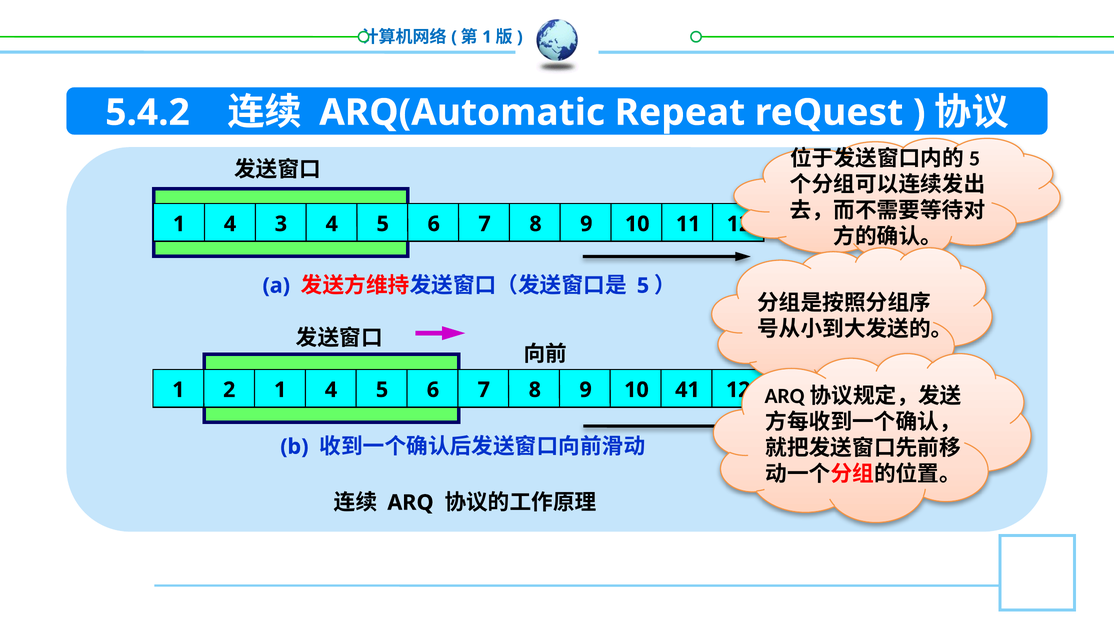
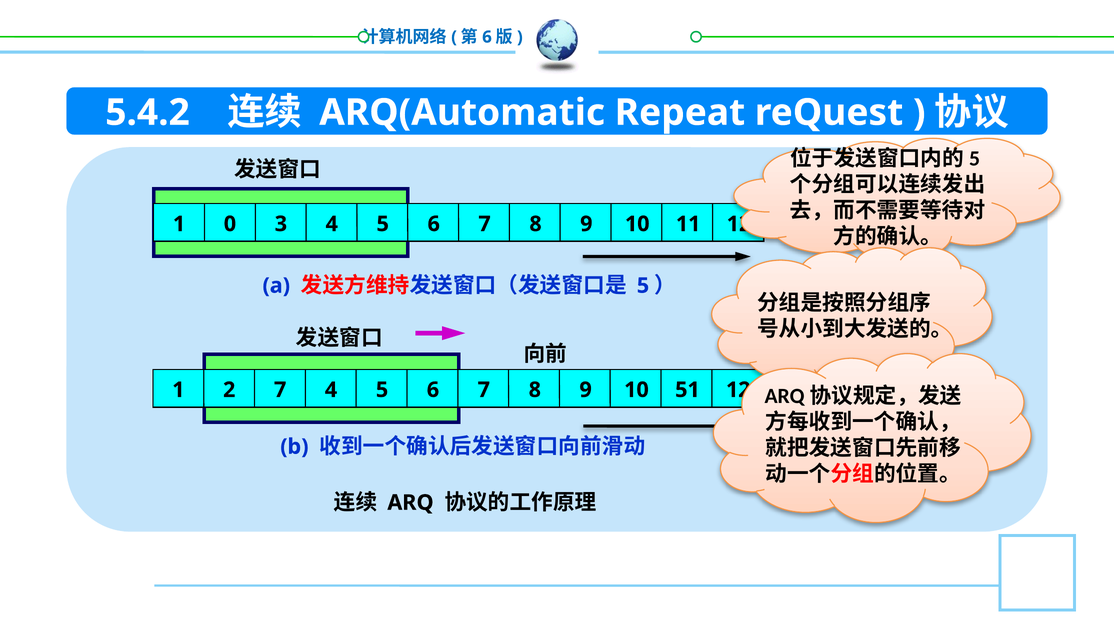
1: 1 -> 6 (487, 37)
4: 4 -> 0 (230, 224)
2 1: 1 -> 7 (280, 390)
41: 41 -> 51 (687, 390)
